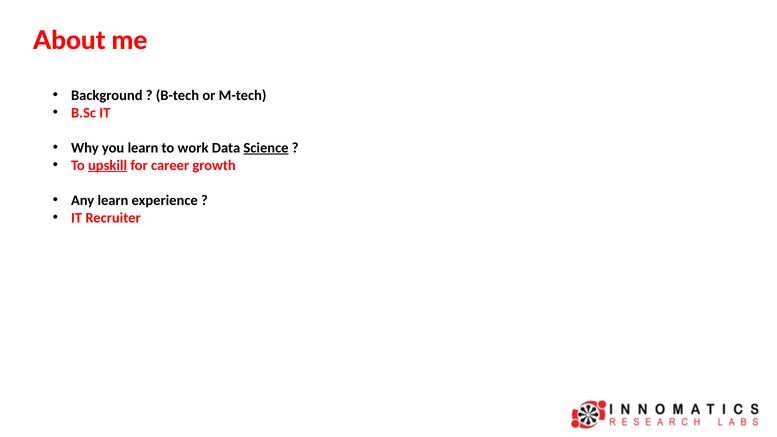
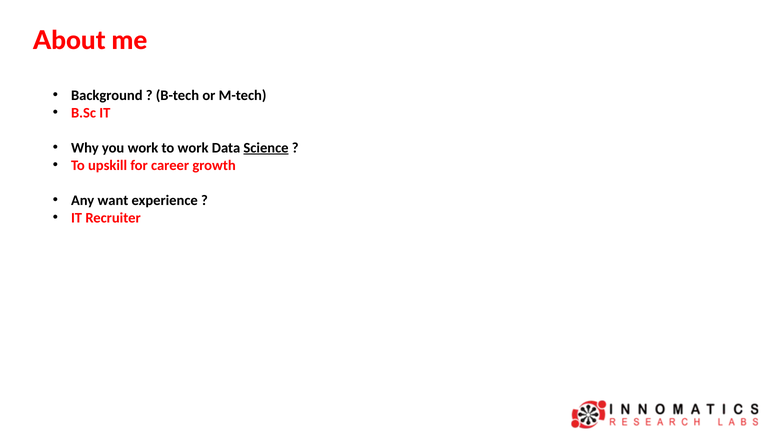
you learn: learn -> work (143, 148)
upskill underline: present -> none (108, 165)
Any learn: learn -> want (113, 200)
